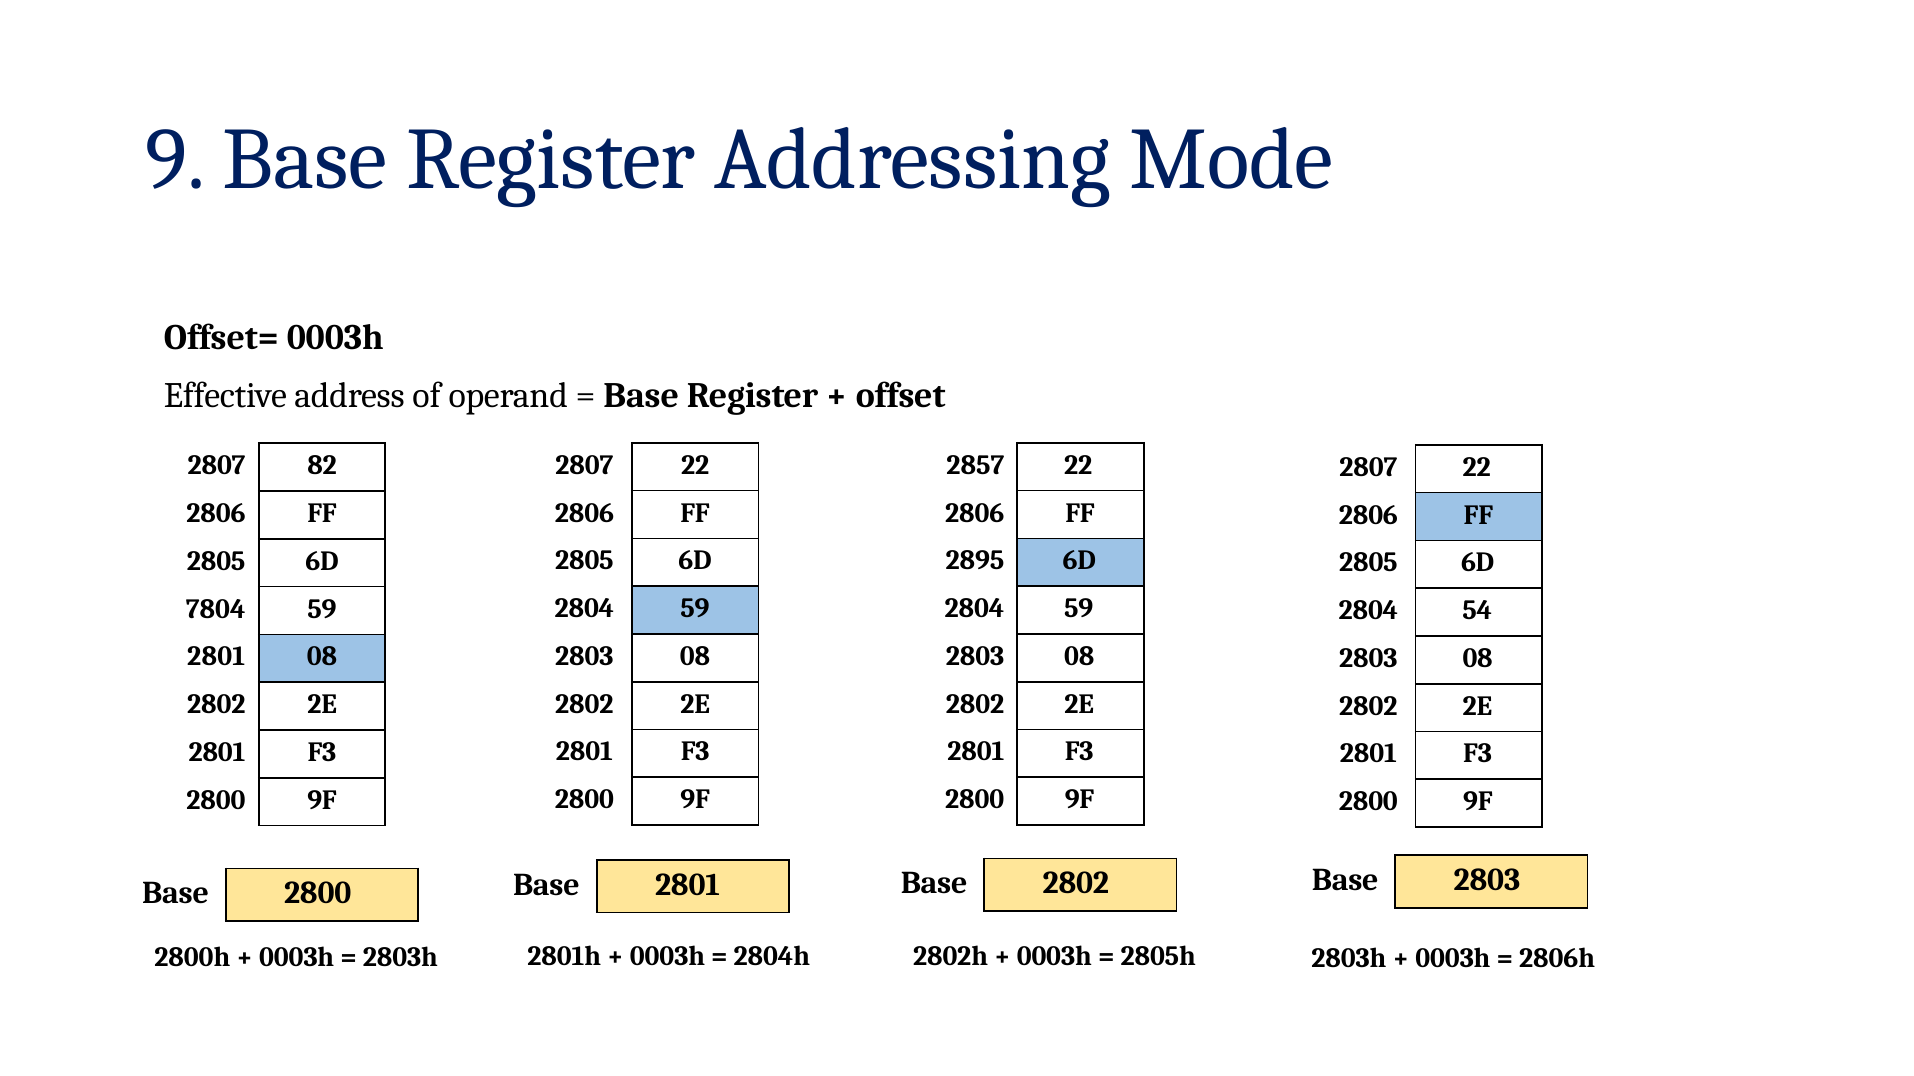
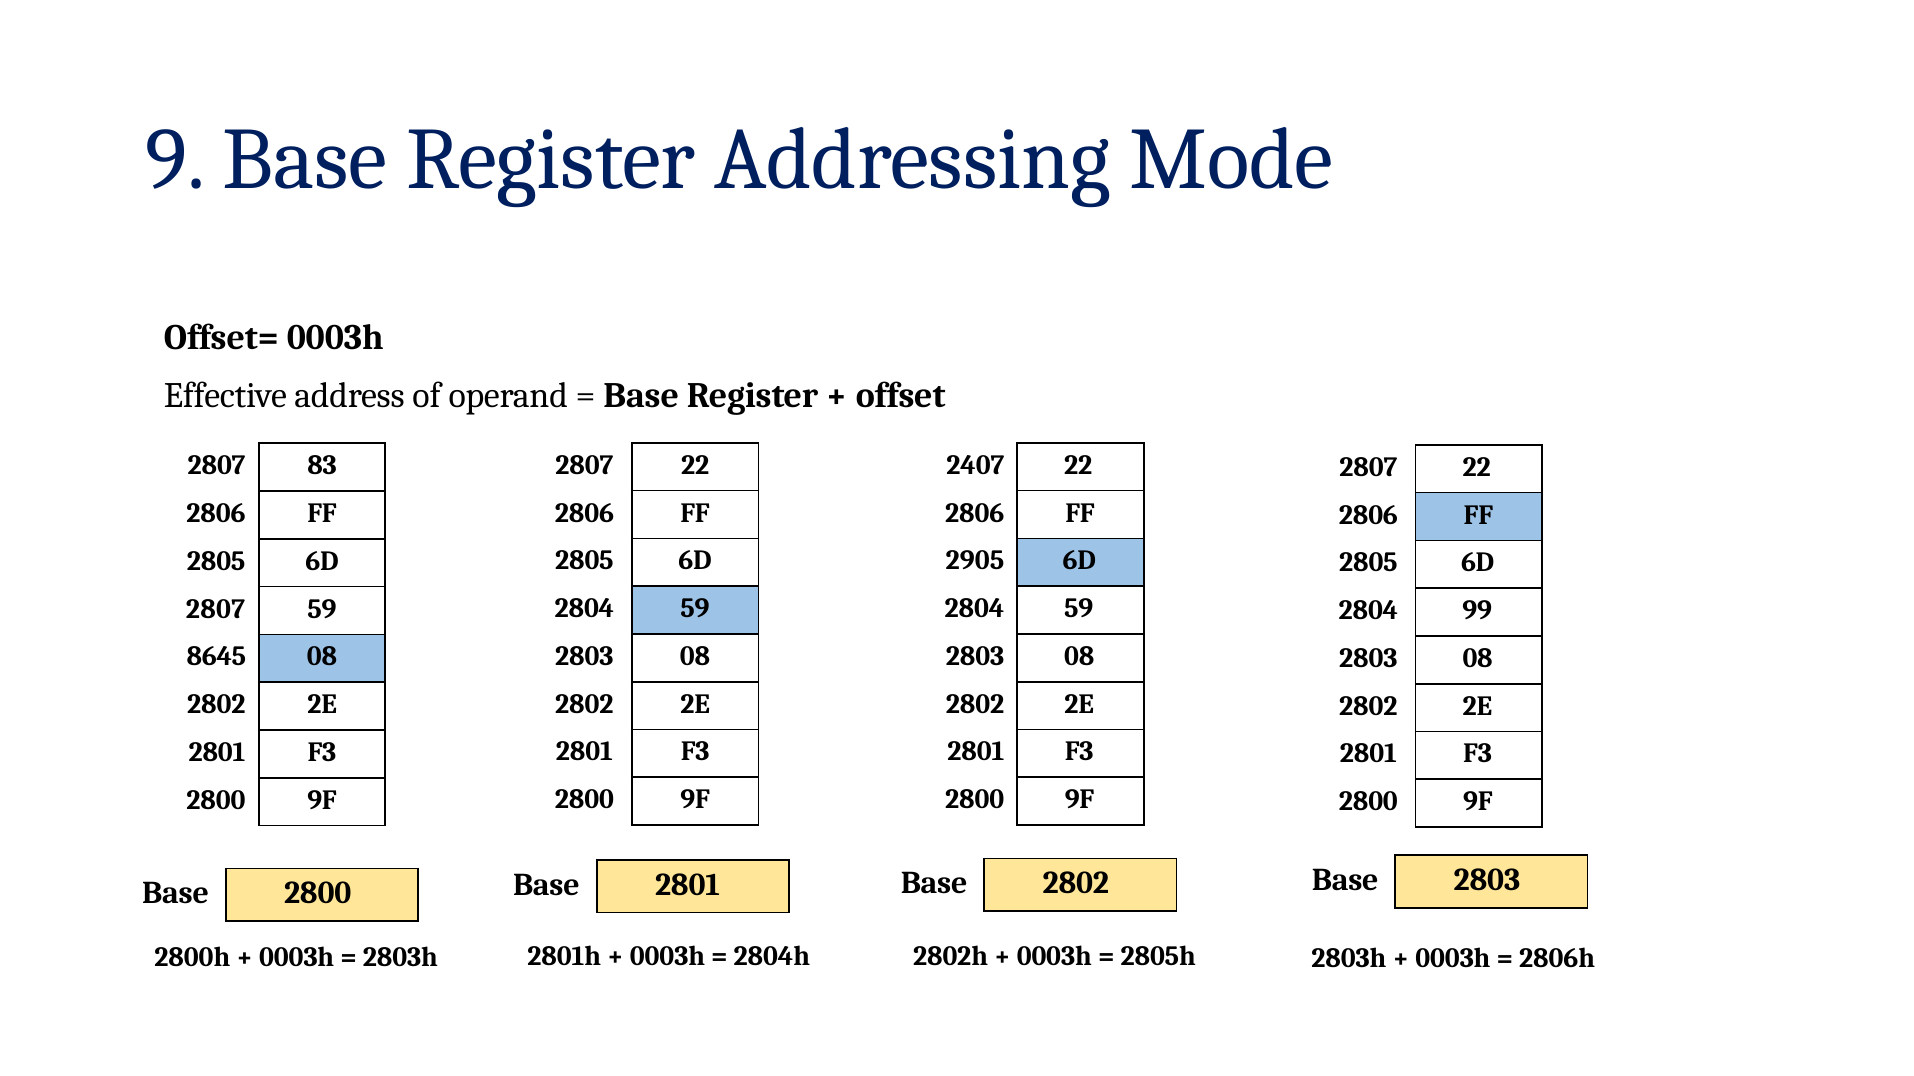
2857: 2857 -> 2407 (975, 465)
82: 82 -> 83 (322, 466)
2895: 2895 -> 2905 (975, 561)
7804: 7804 -> 2807 (216, 609)
54: 54 -> 99 (1477, 611)
2801: 2801 -> 8645 (216, 657)
